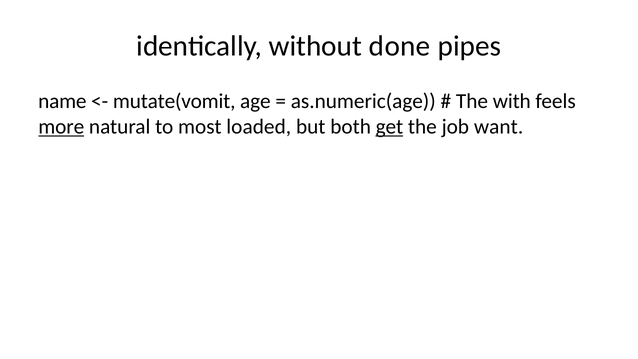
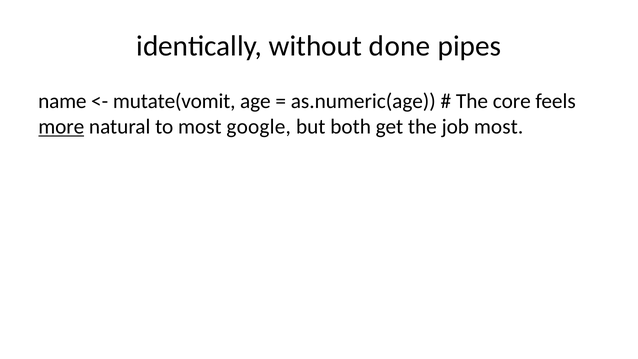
with: with -> core (512, 101)
loaded: loaded -> google (259, 127)
get underline: present -> none (389, 127)
job want: want -> most (499, 127)
